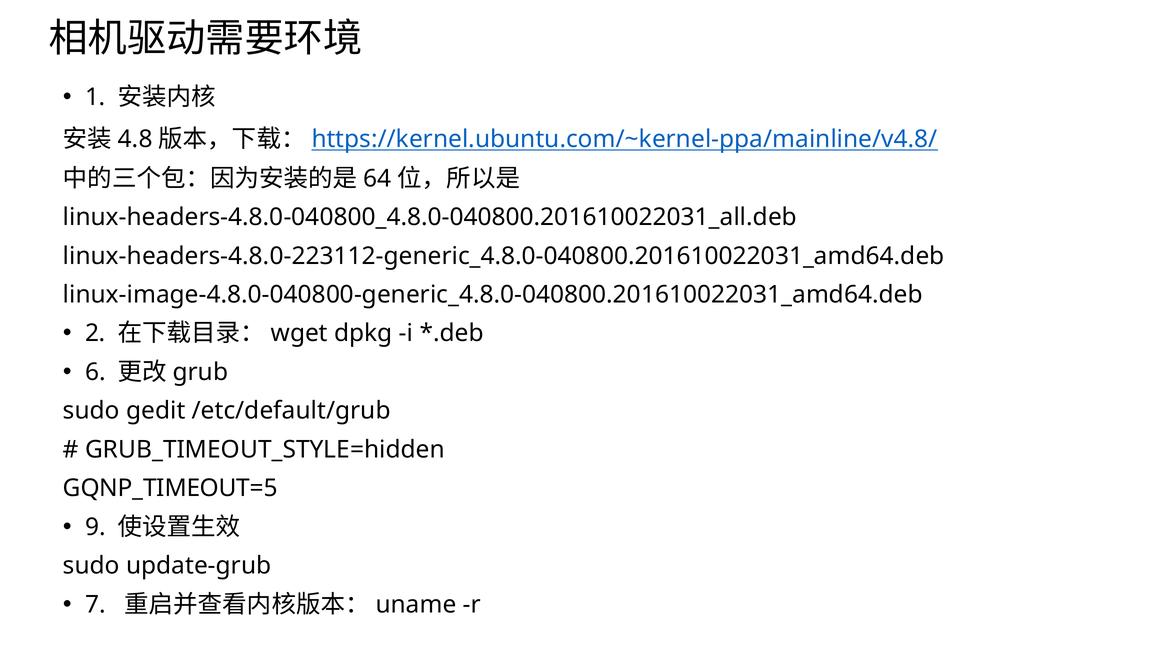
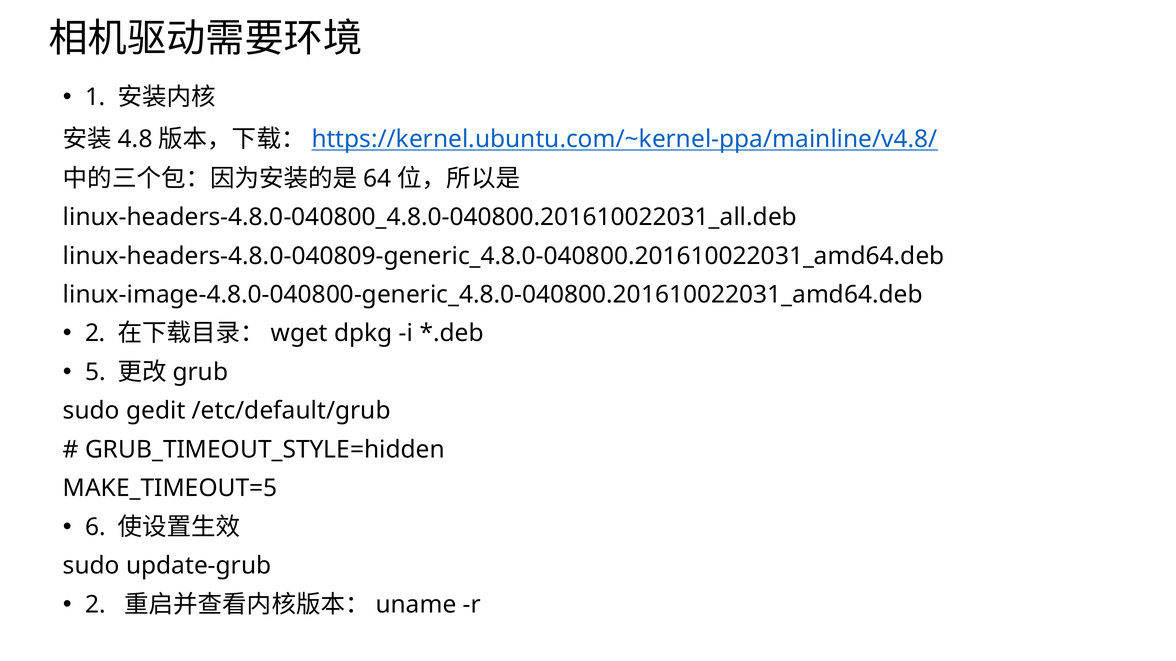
linux-headers-4.8.0-223112-generic_4.8.0-040800.201610022031_amd64.deb: linux-headers-4.8.0-223112-generic_4.8.0-040800.201610022031_amd64.deb -> linux-headers-4.8.0-040809-generic_4.8.0-040800.201610022031_amd64.deb (504, 256)
6: 6 -> 5 (95, 372)
GQNP_TIMEOUT=5: GQNP_TIMEOUT=5 -> MAKE_TIMEOUT=5 (170, 489)
9: 9 -> 6 (95, 527)
7: 7 -> 2 (95, 605)
